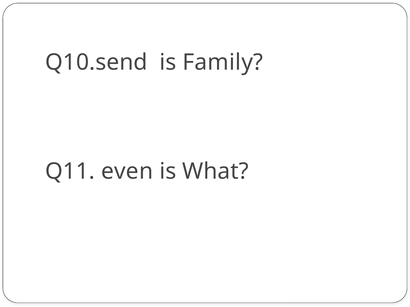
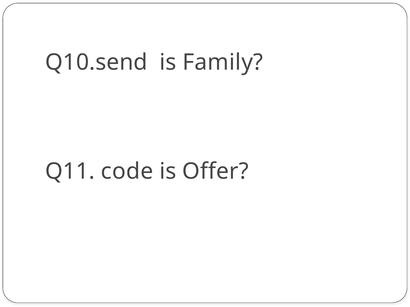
even: even -> code (127, 172)
What: What -> Offer (215, 172)
